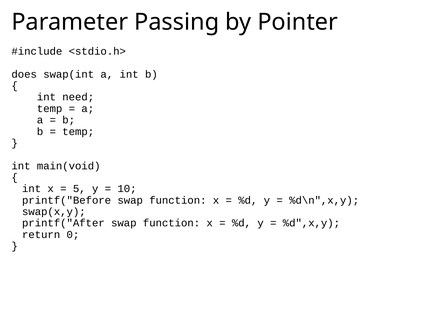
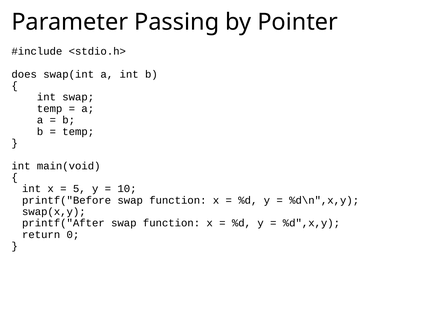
int need: need -> swap (78, 97)
